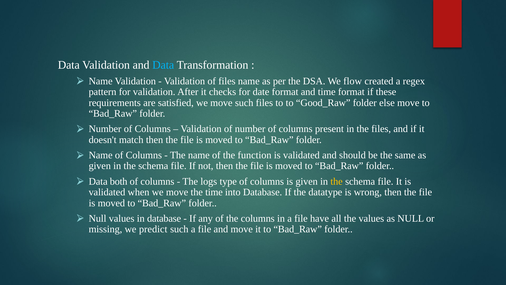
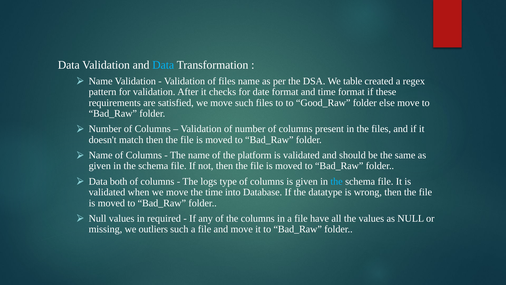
flow: flow -> table (353, 81)
function: function -> platform (255, 155)
the colour: yellow -> light blue (337, 181)
in database: database -> required (164, 218)
predict: predict -> outliers (153, 229)
